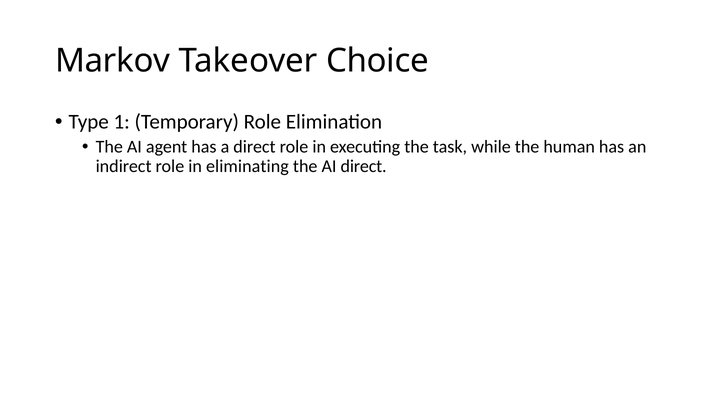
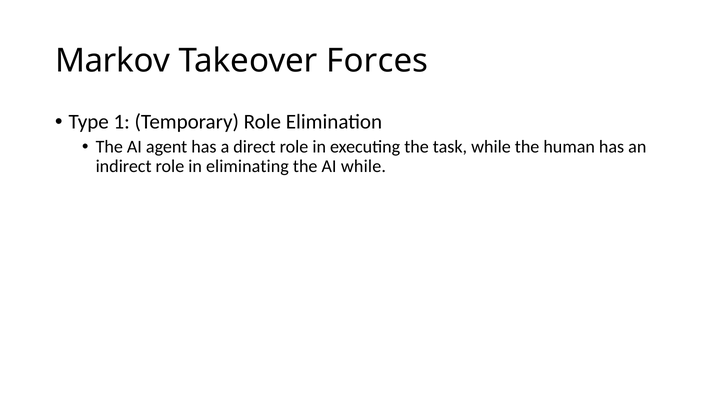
Choice: Choice -> Forces (377, 61)
AI direct: direct -> while (363, 166)
